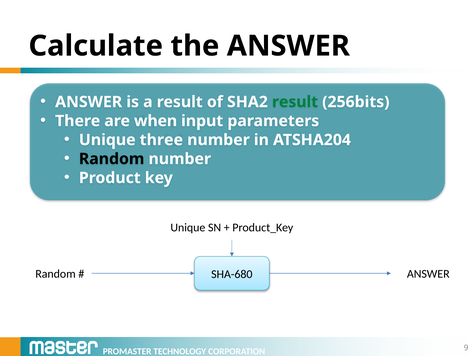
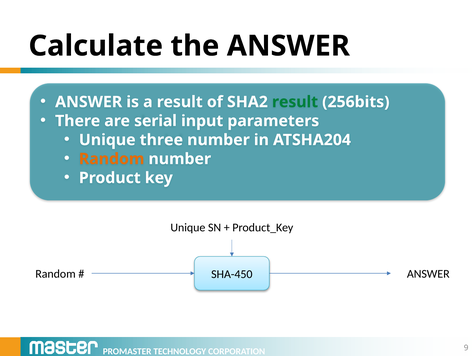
when: when -> serial (156, 121)
Random colour: black -> orange (112, 159)
SHA-680: SHA-680 -> SHA-450 (232, 274)
